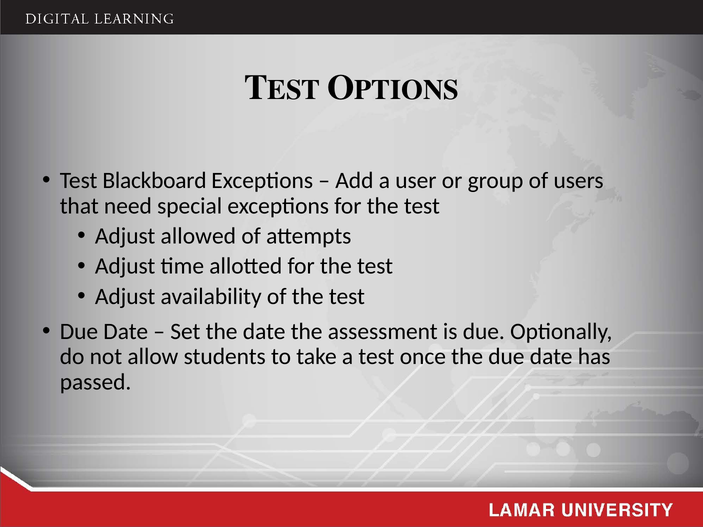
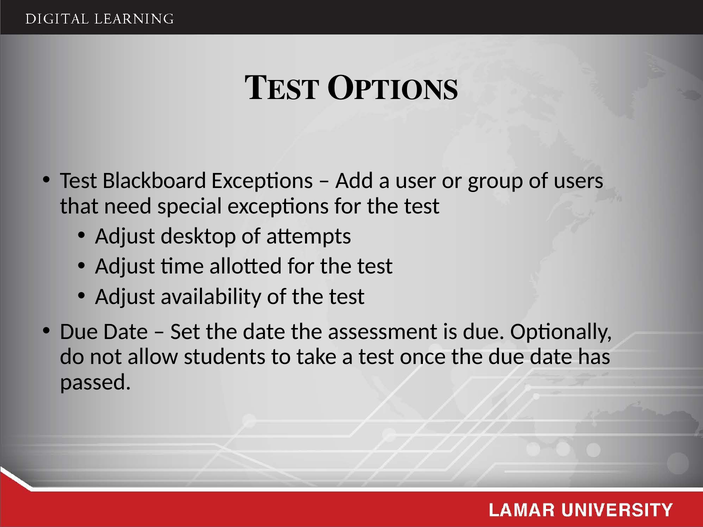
allowed: allowed -> desktop (198, 236)
